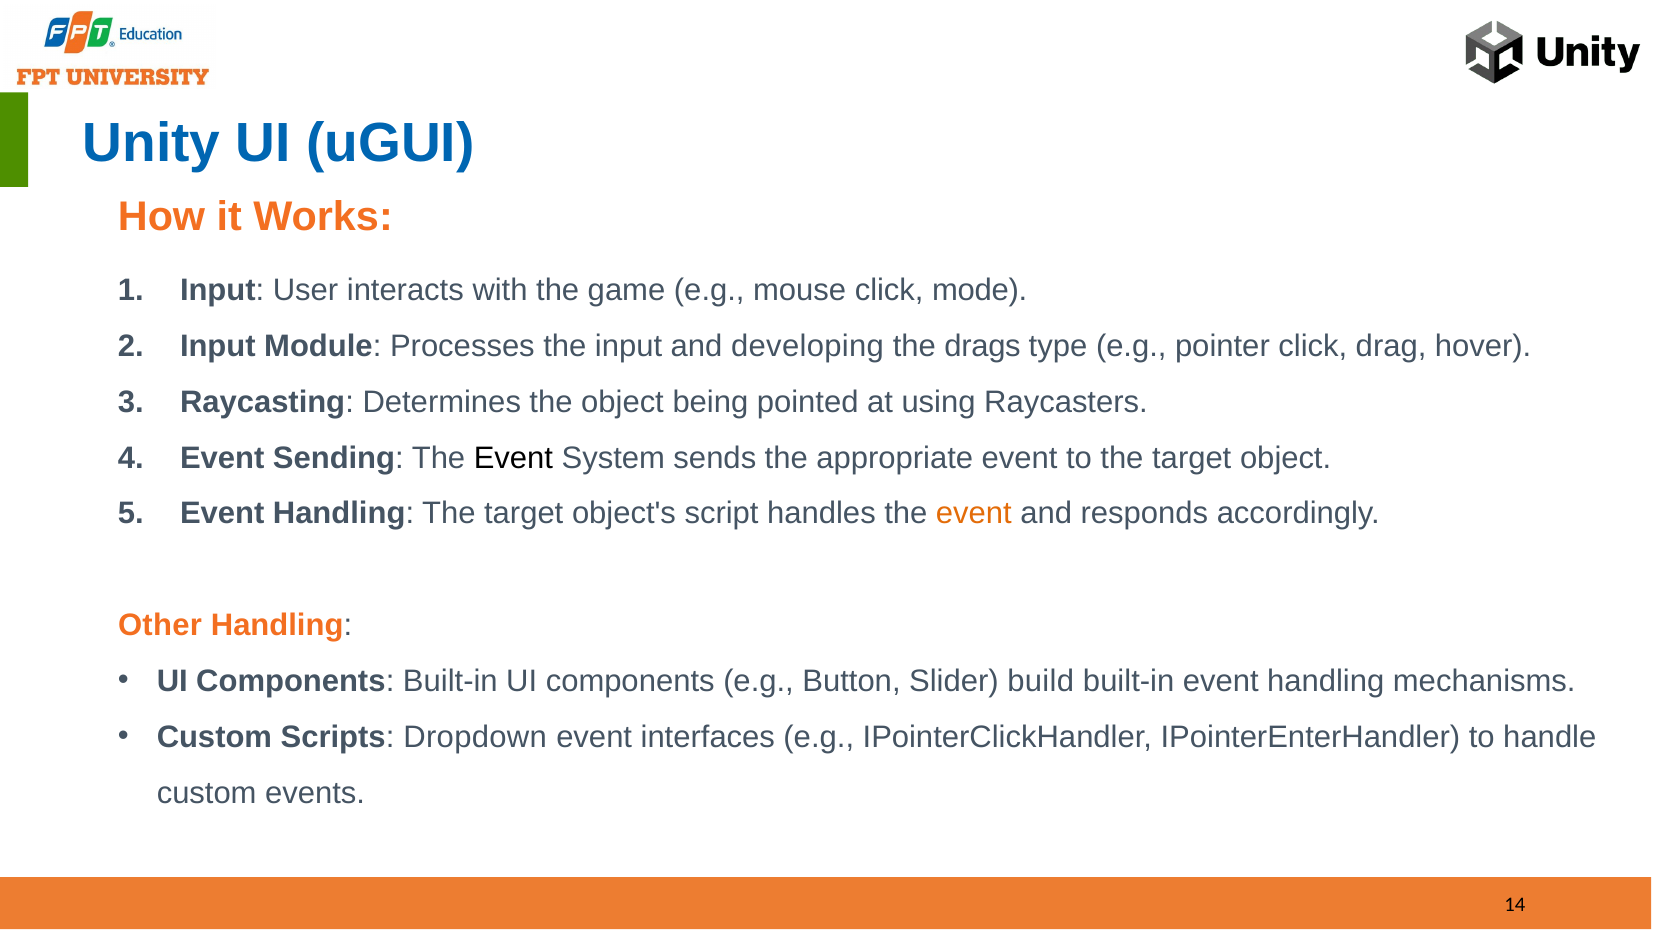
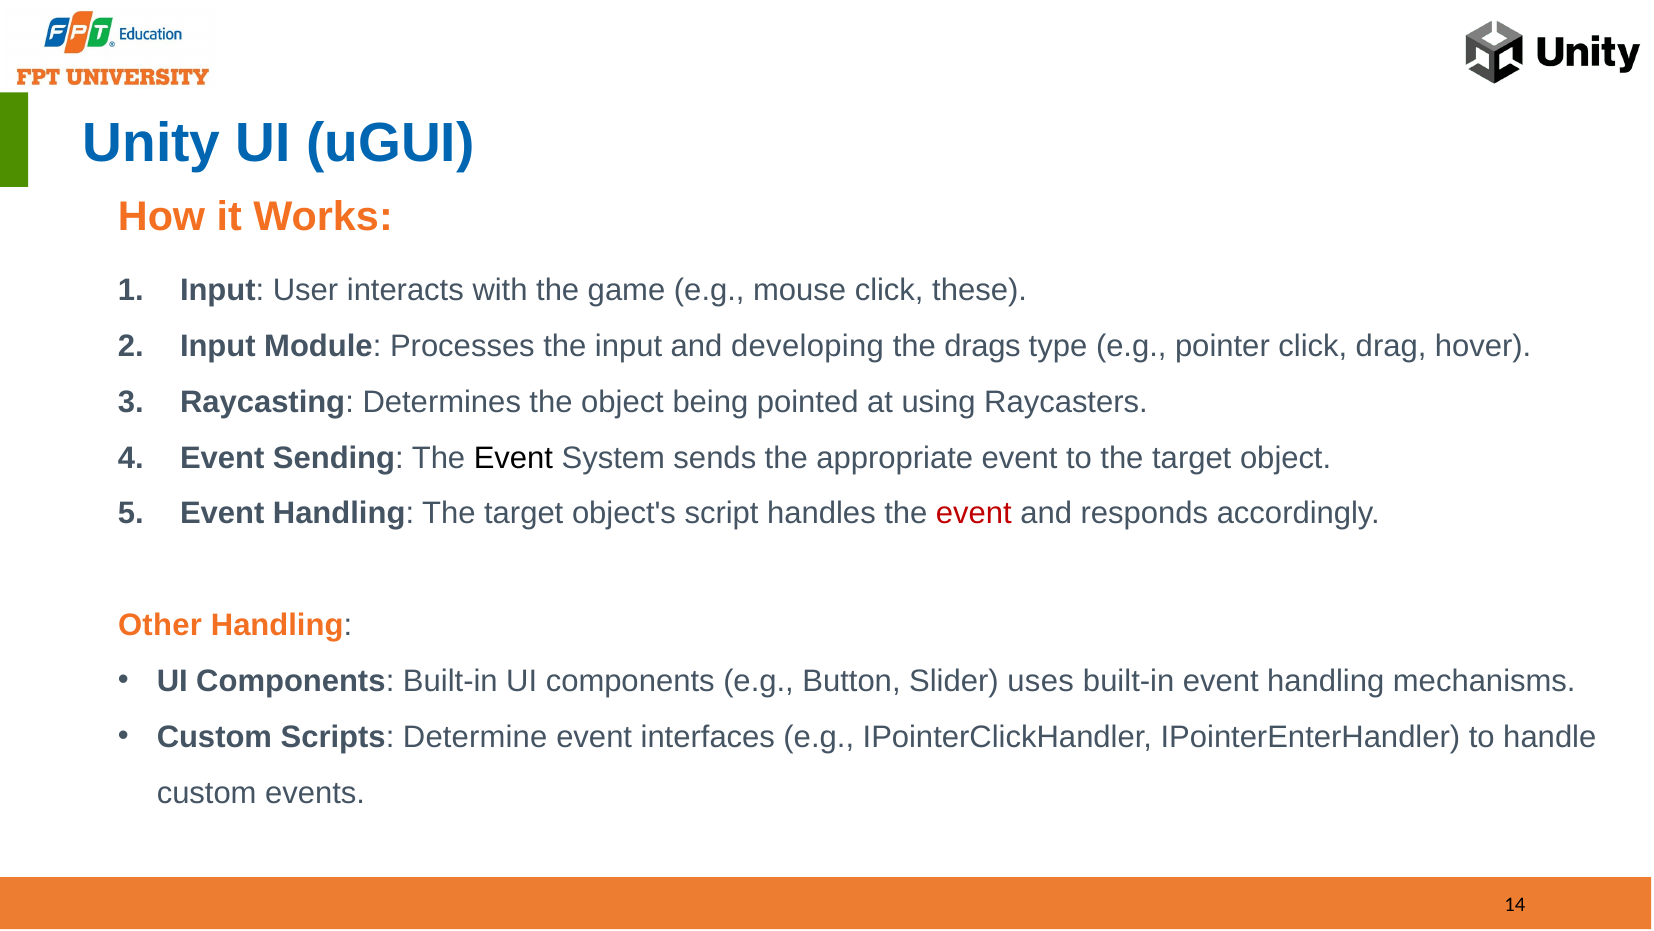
mode: mode -> these (980, 290)
event colour: orange -> red (974, 513)
build: build -> uses (1041, 681)
Dropdown: Dropdown -> Determine (475, 737)
